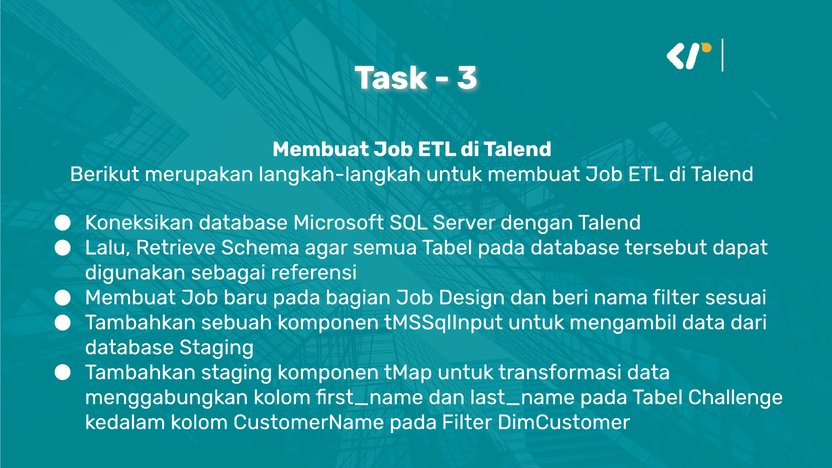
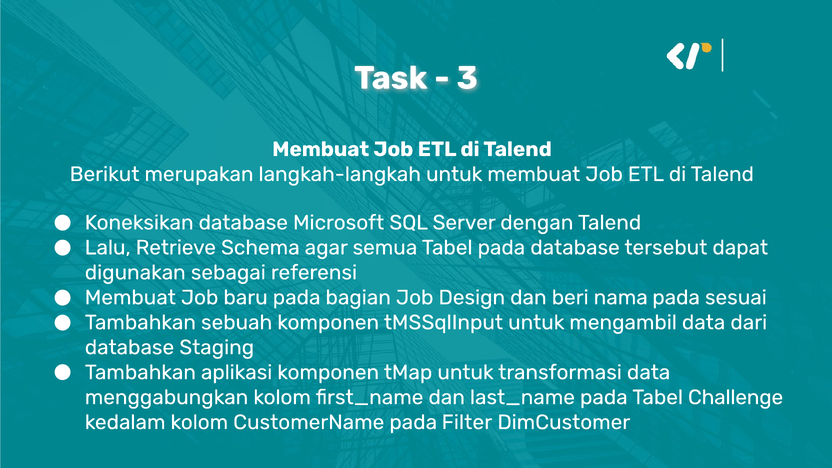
nama filter: filter -> pada (676, 297)
Tambahkan staging: staging -> aplikasi (237, 372)
